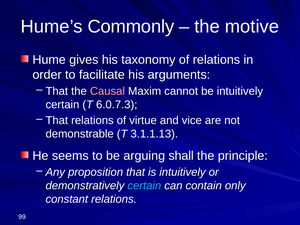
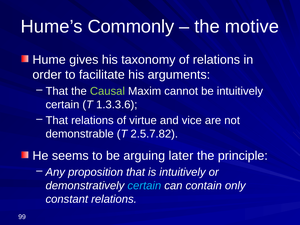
Causal colour: pink -> light green (107, 91)
6.0.7.3: 6.0.7.3 -> 1.3.3.6 (117, 105)
3.1.1.13: 3.1.1.13 -> 2.5.7.82 (154, 134)
shall: shall -> later (181, 156)
